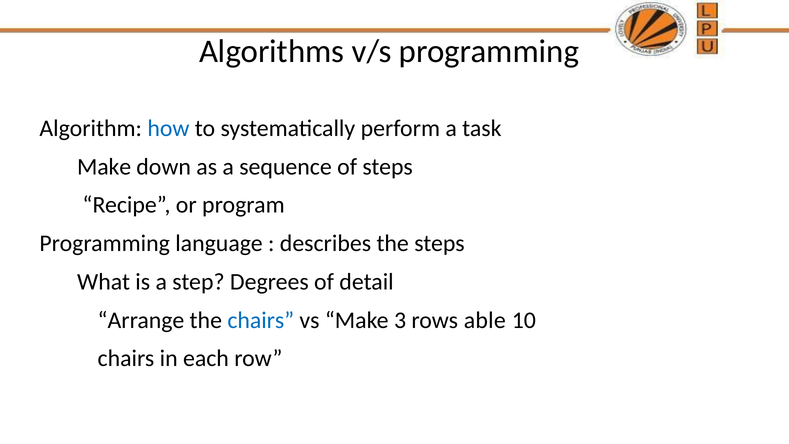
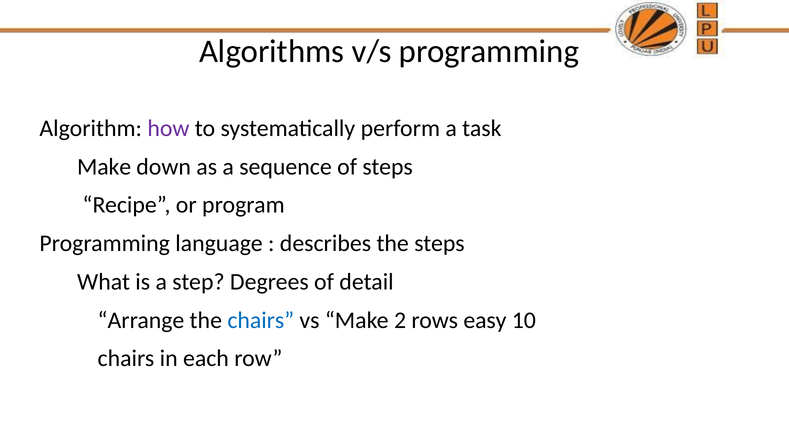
how colour: blue -> purple (168, 128)
3: 3 -> 2 (400, 320)
able: able -> easy (485, 320)
